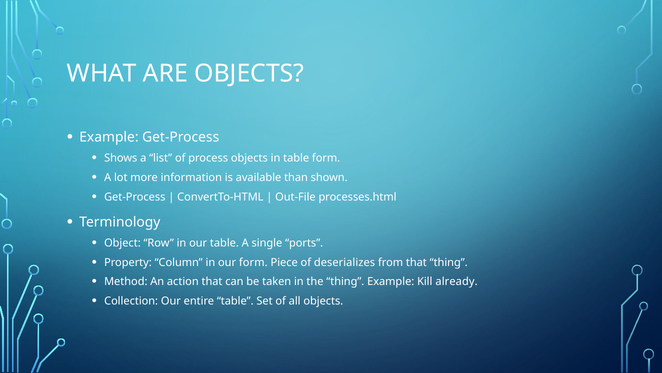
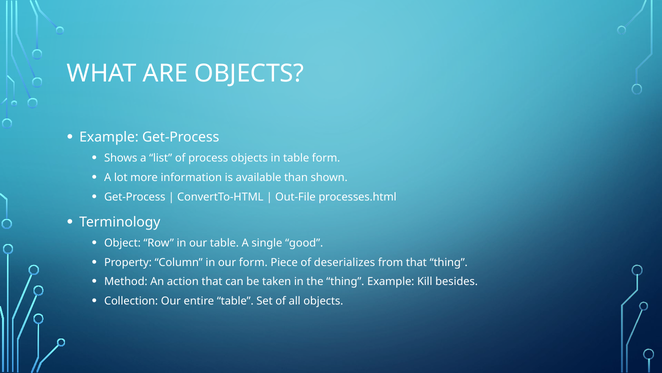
ports: ports -> good (304, 243)
already: already -> besides (457, 281)
